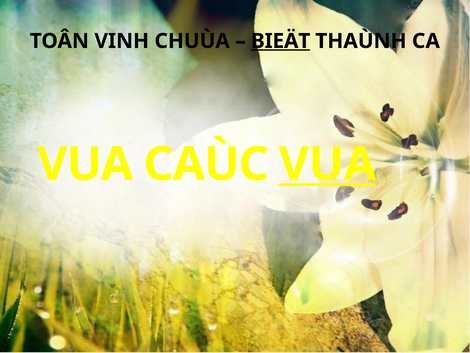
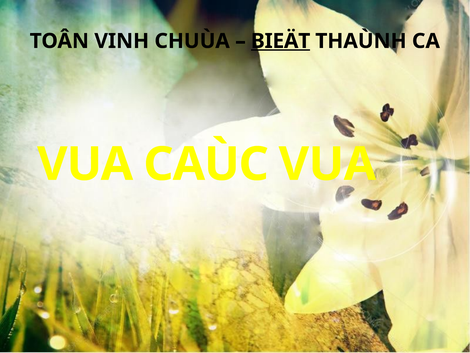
VUA underline: present -> none (327, 164)
